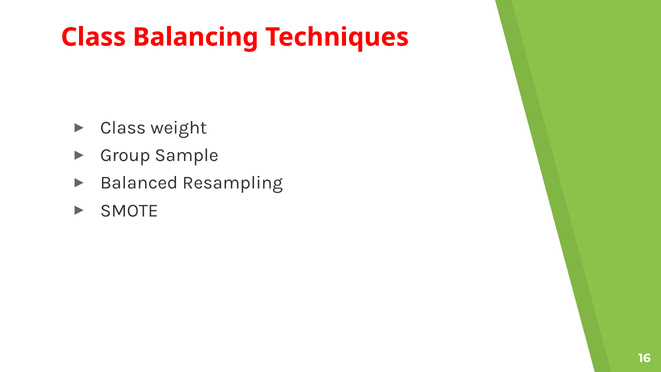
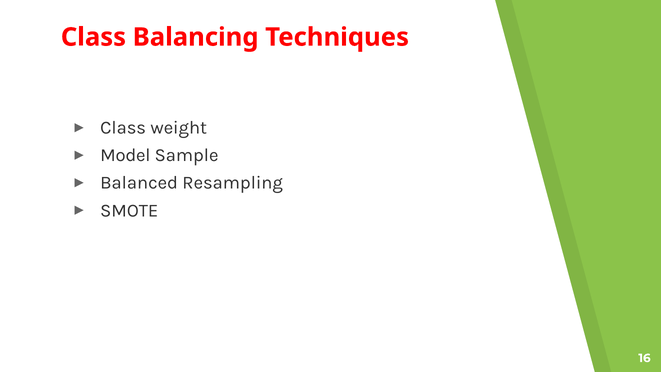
Group: Group -> Model (125, 155)
